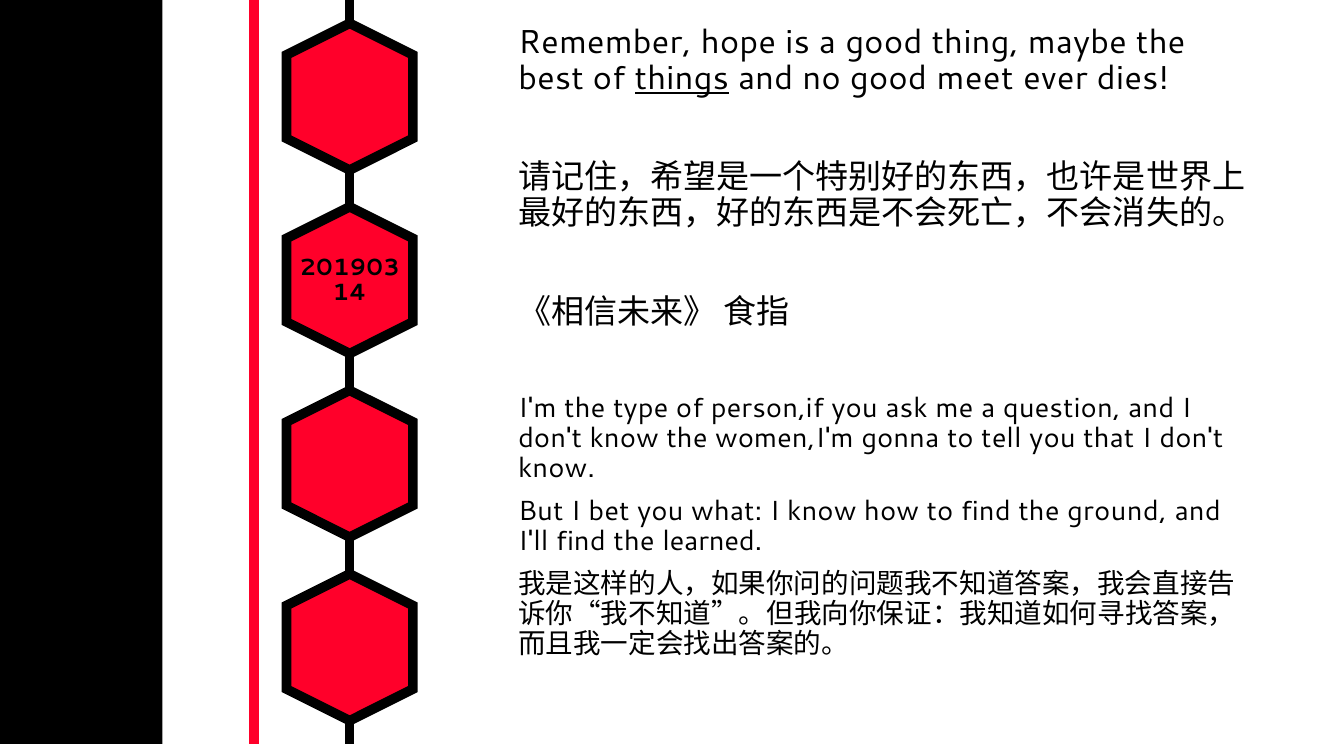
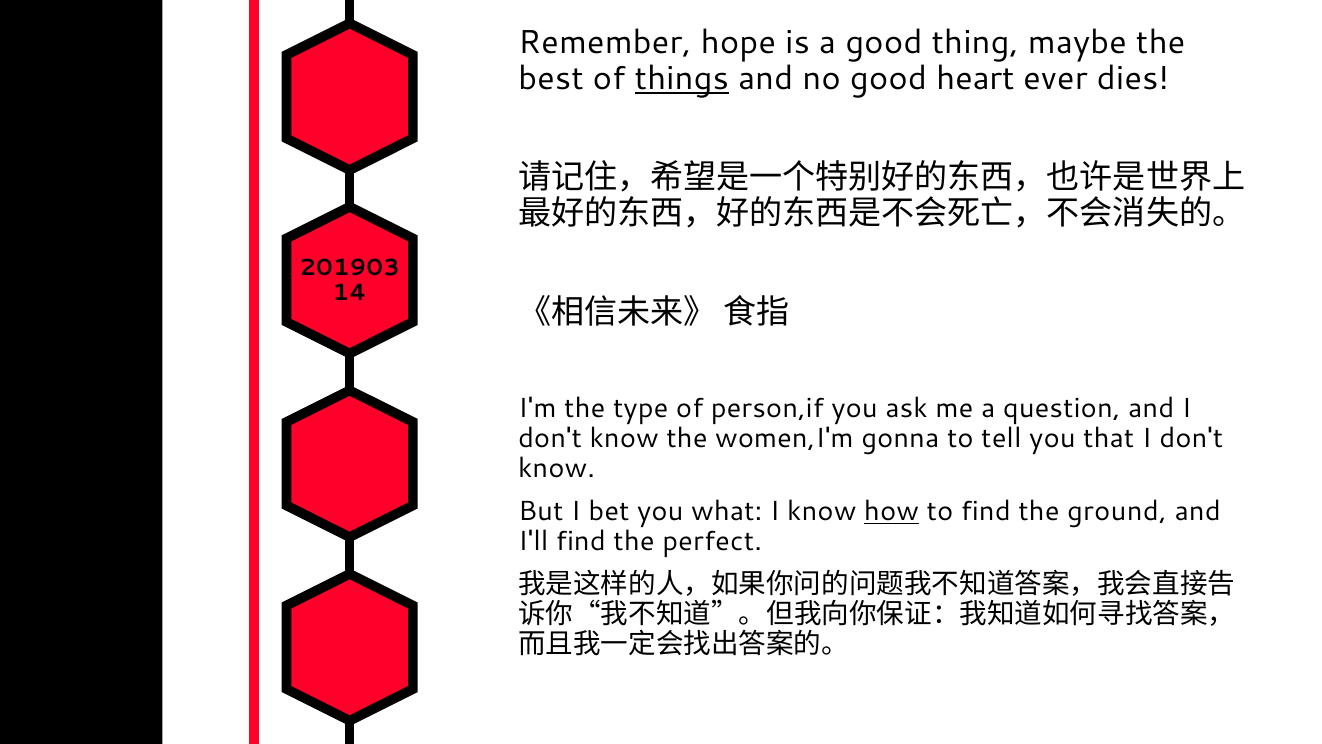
meet: meet -> heart (975, 79)
how underline: none -> present (892, 511)
learned: learned -> perfect (712, 541)
